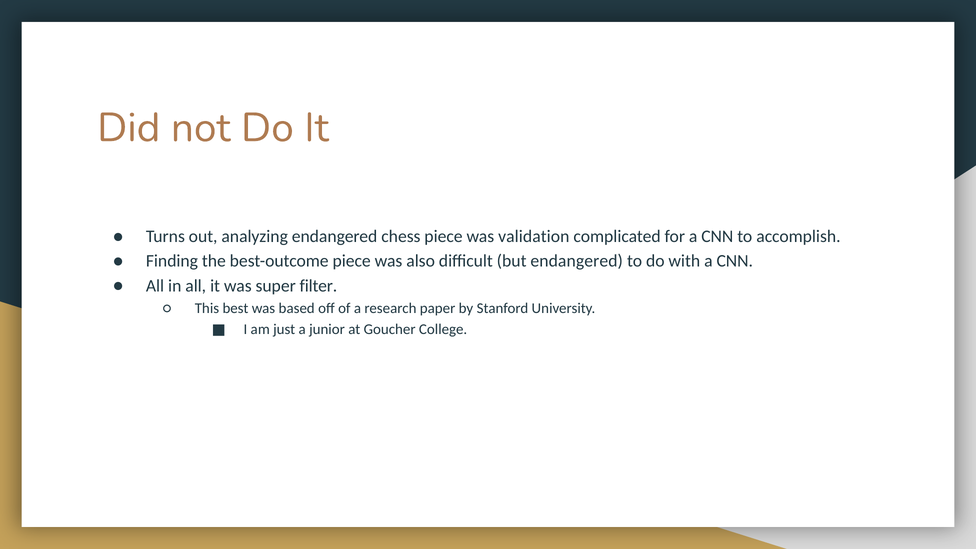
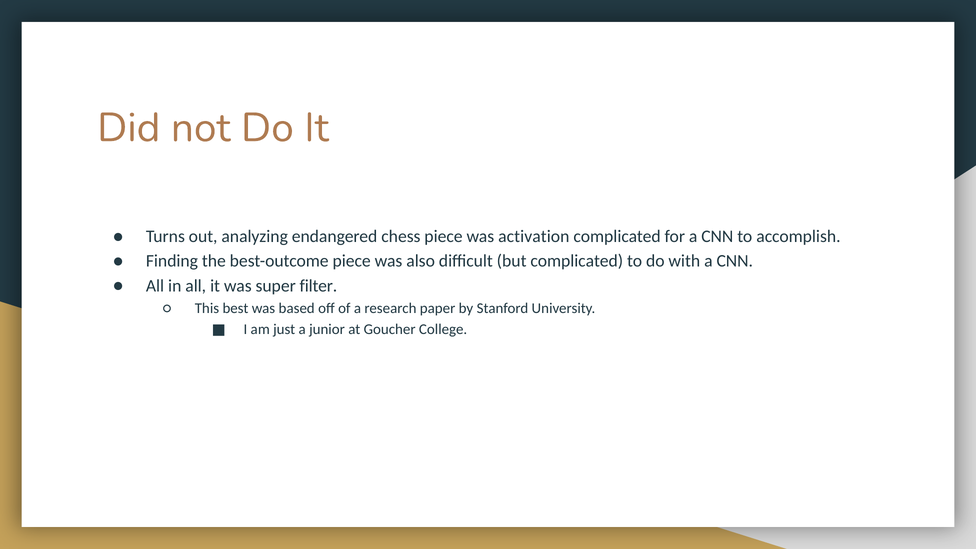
validation: validation -> activation (534, 236)
but endangered: endangered -> complicated (577, 261)
